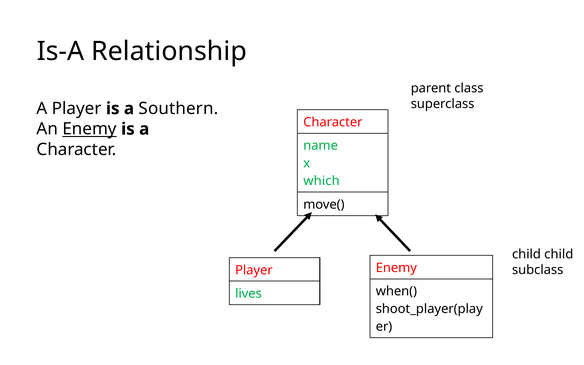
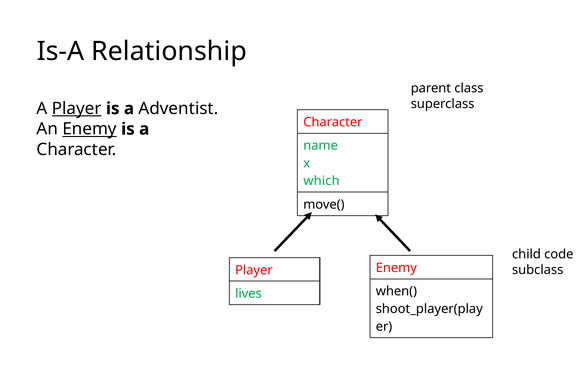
Player underline: none -> present (77, 109)
Southern: Southern -> Adventist (178, 109)
child child: child -> code (559, 254)
